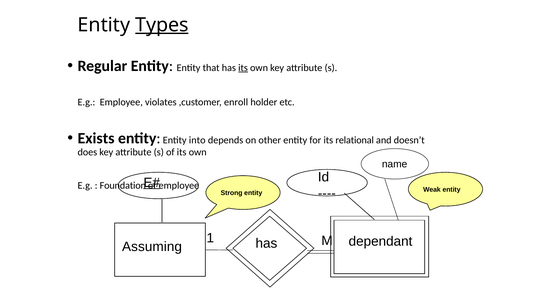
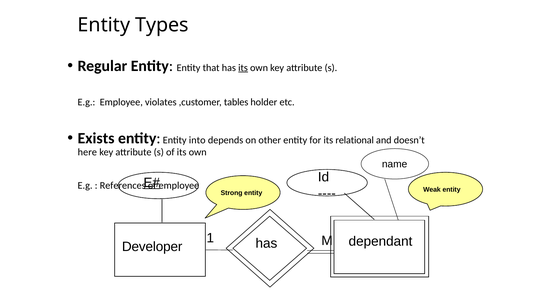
Types underline: present -> none (162, 25)
enroll: enroll -> tables (236, 102)
does: does -> here (87, 152)
Foundation: Foundation -> References (123, 185)
Assuming: Assuming -> Developer (152, 247)
